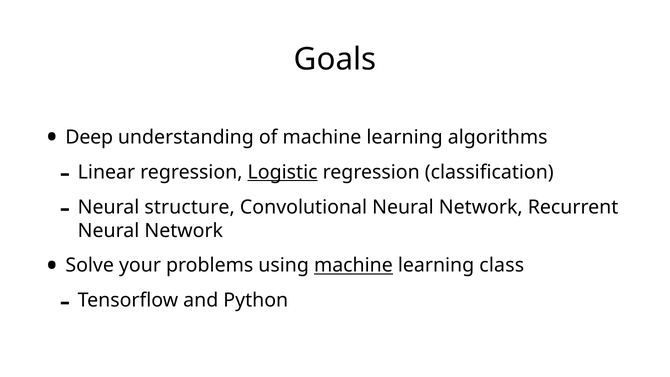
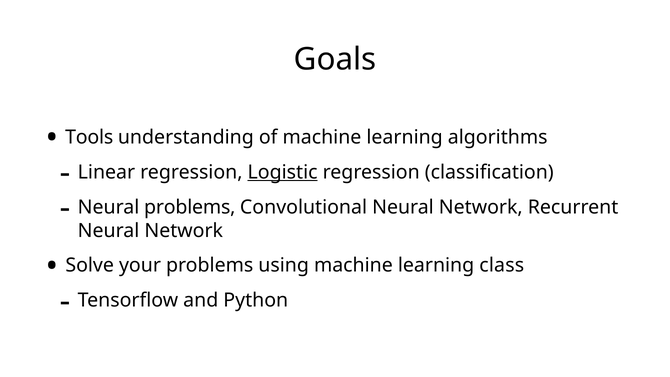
Deep: Deep -> Tools (89, 137)
Neural structure: structure -> problems (190, 207)
machine underline: present -> none (353, 265)
